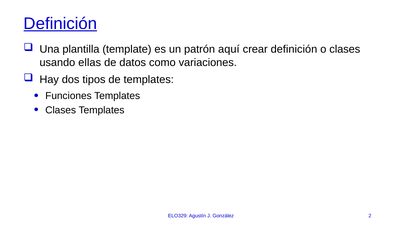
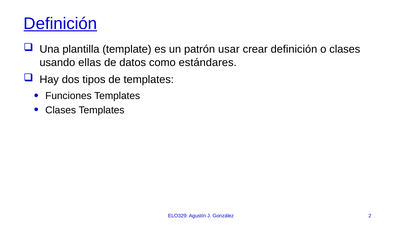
aquí: aquí -> usar (229, 49)
variaciones: variaciones -> estándares (208, 62)
